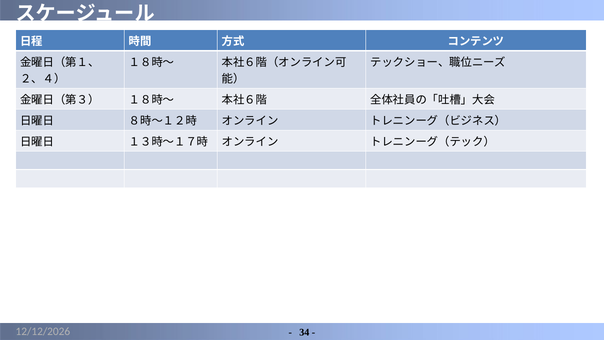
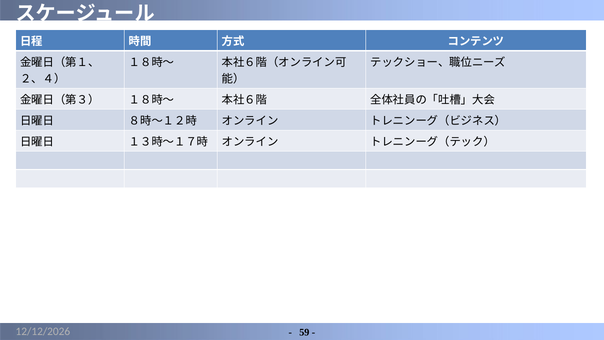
34: 34 -> 59 (304, 332)
